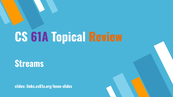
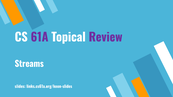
Review colour: orange -> purple (106, 38)
